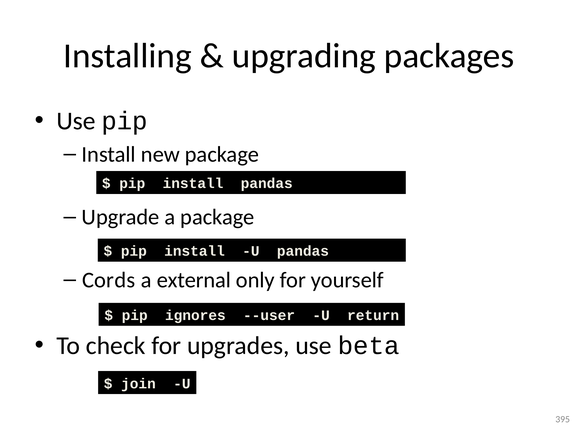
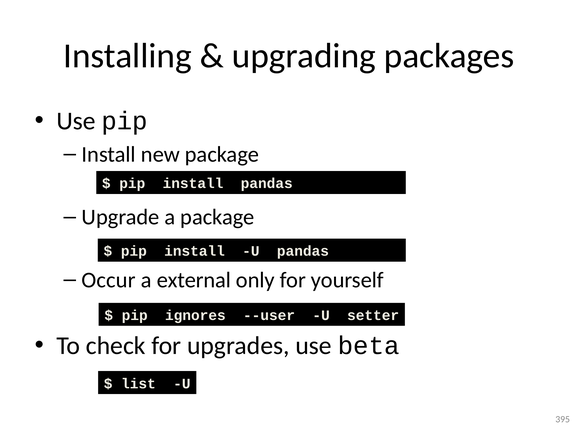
Cords: Cords -> Occur (109, 280)
return: return -> setter (373, 316)
join: join -> list (138, 384)
